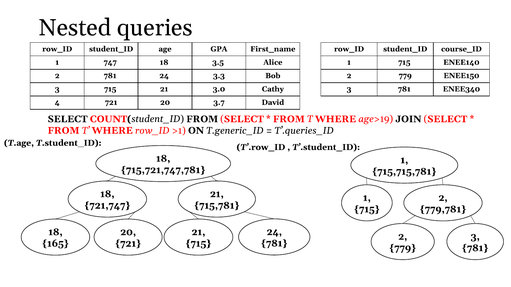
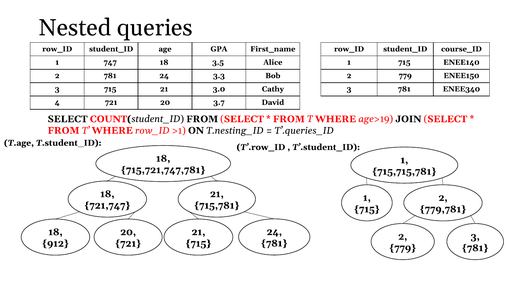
T.generic_ID: T.generic_ID -> T.nesting_ID (235, 131)
165: 165 -> 912 (55, 244)
